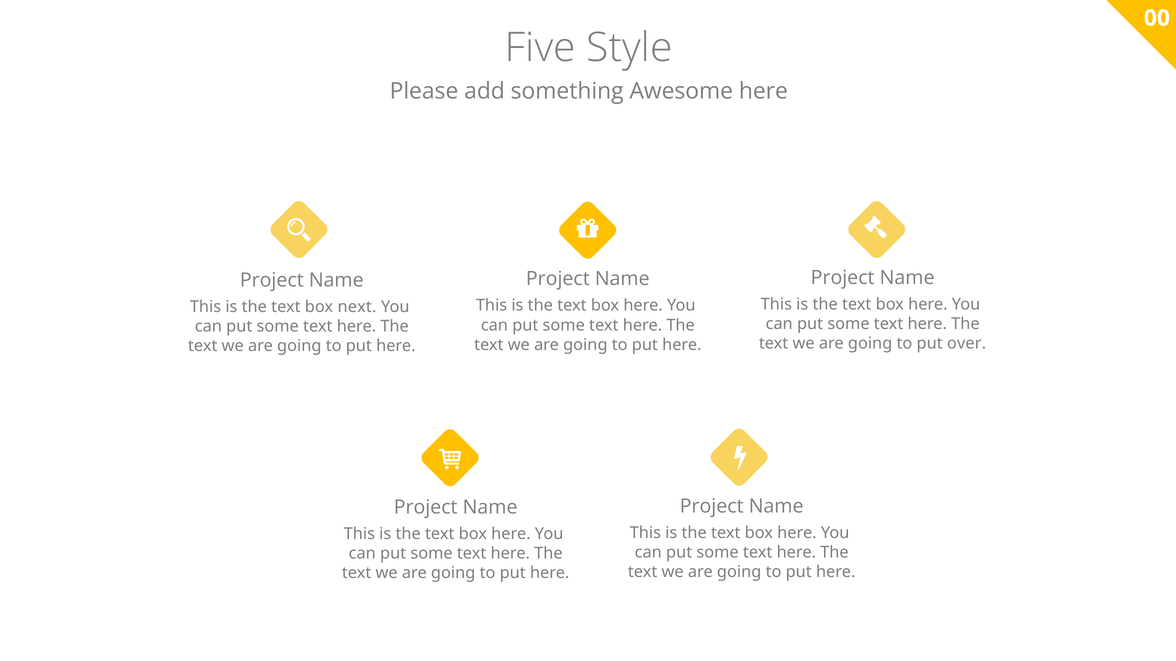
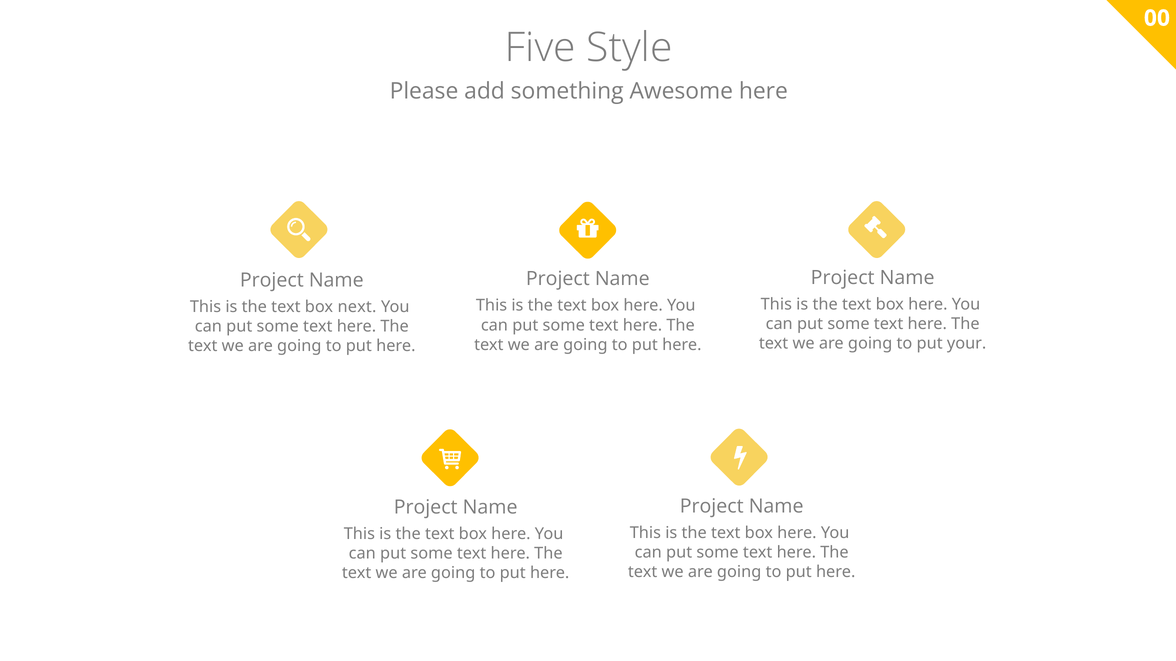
over: over -> your (967, 344)
